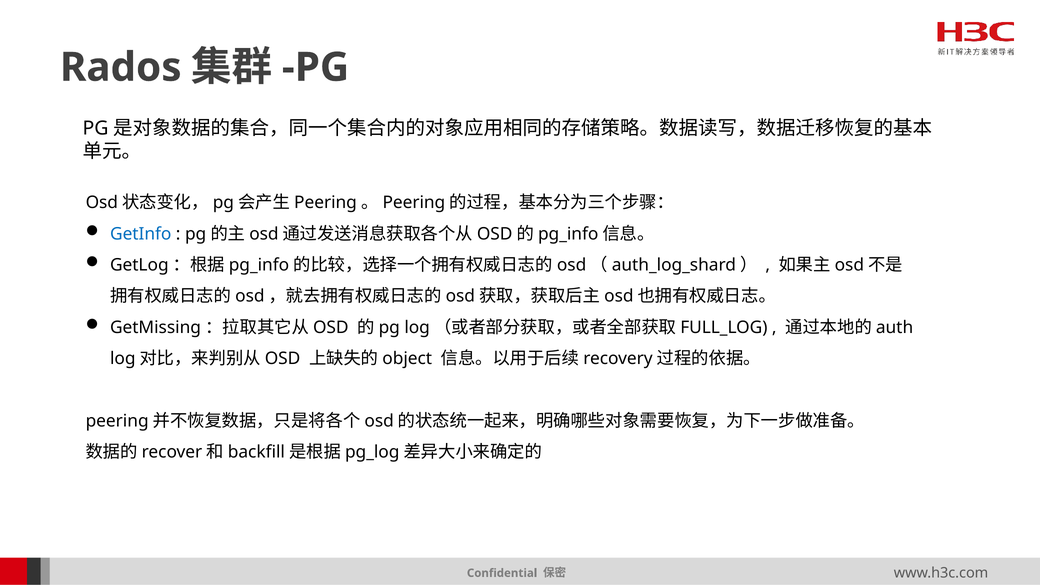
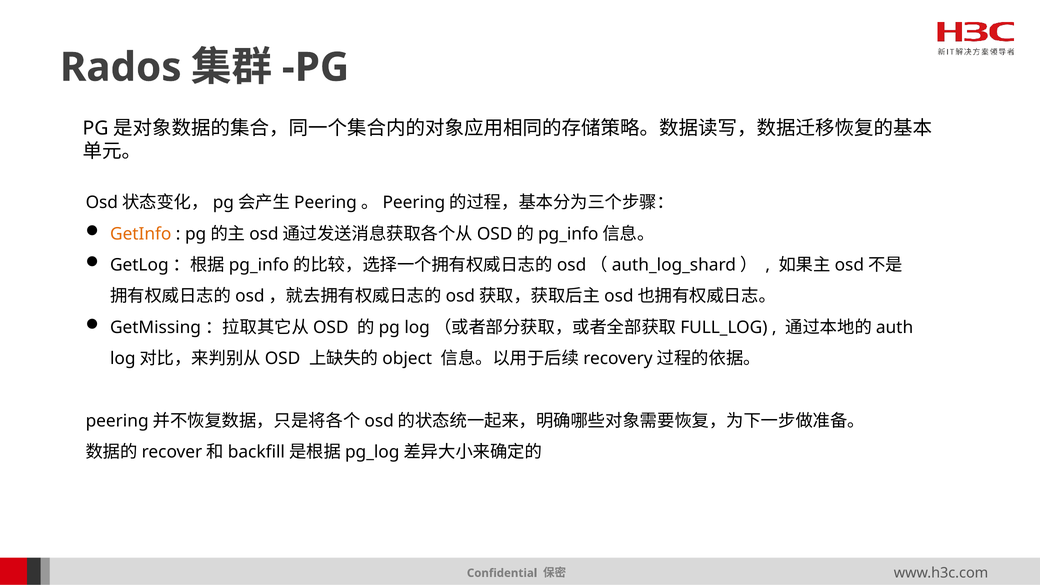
GetInfo colour: blue -> orange (141, 234)
